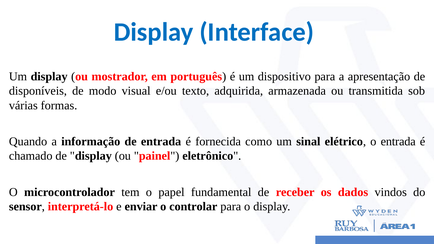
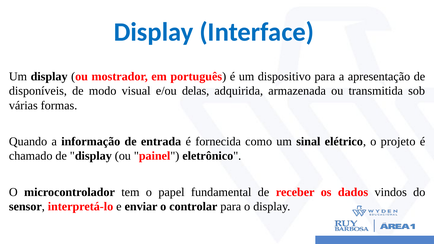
texto: texto -> delas (196, 91)
o entrada: entrada -> projeto (398, 142)
